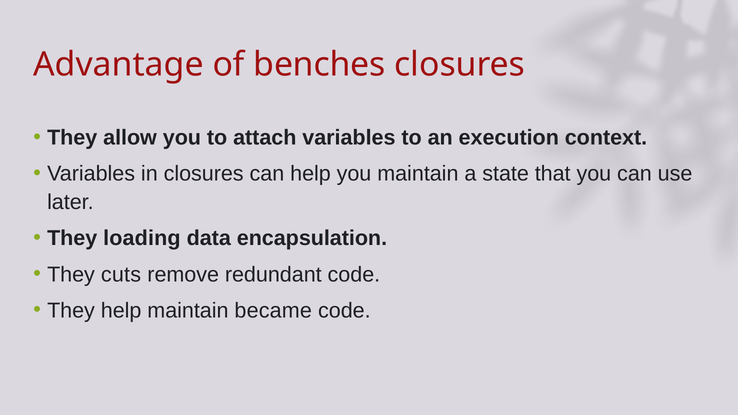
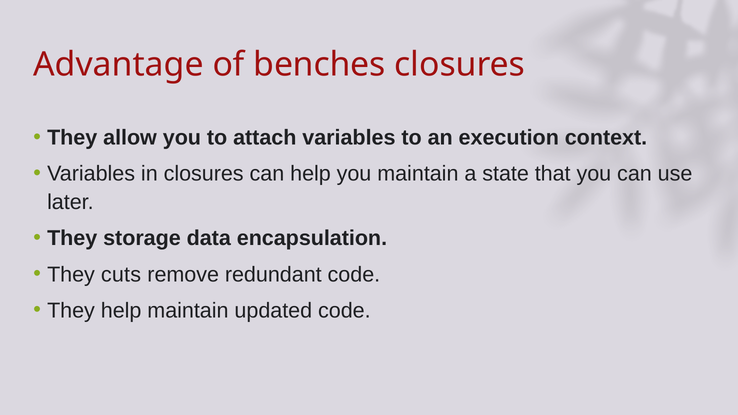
loading: loading -> storage (142, 238)
became: became -> updated (273, 311)
